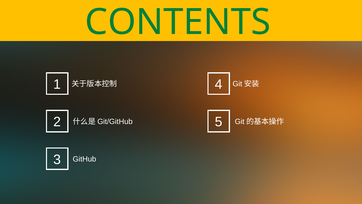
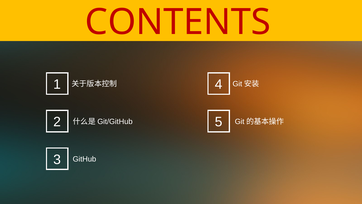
CONTENTS colour: green -> red (178, 22)
